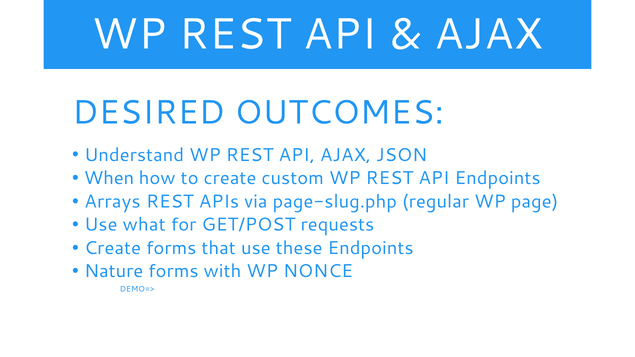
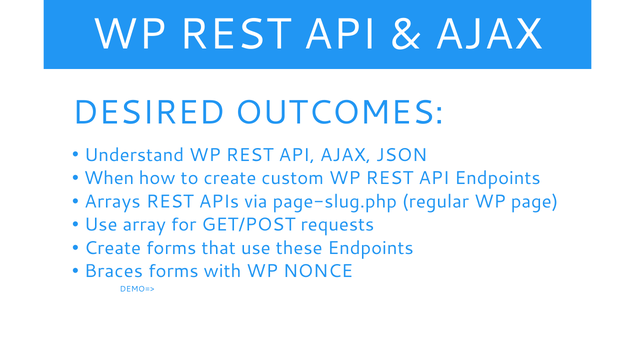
what: what -> array (144, 225)
Nature: Nature -> Braces (114, 272)
